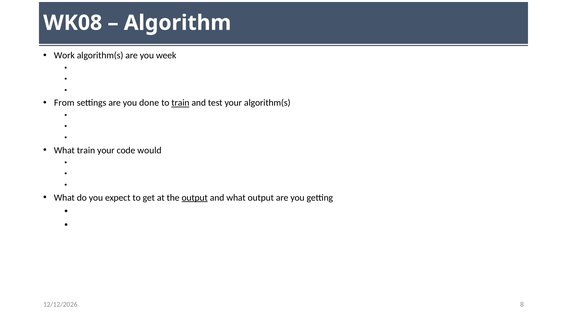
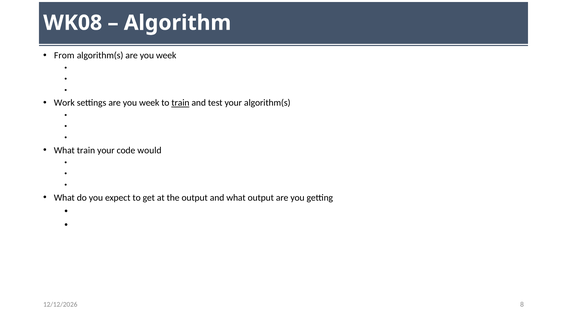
Work: Work -> From (64, 56)
From: From -> Work (64, 103)
settings are you done: done -> week (149, 103)
output underline: present -> none (195, 198)
